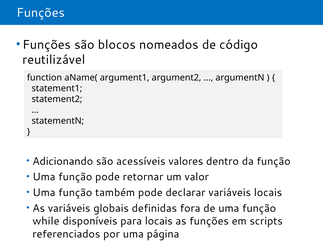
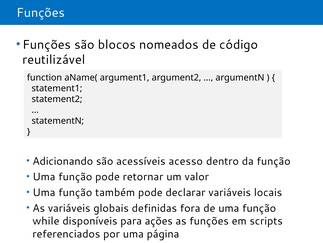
valores: valores -> acesso (186, 161)
para locais: locais -> ações (159, 220)
